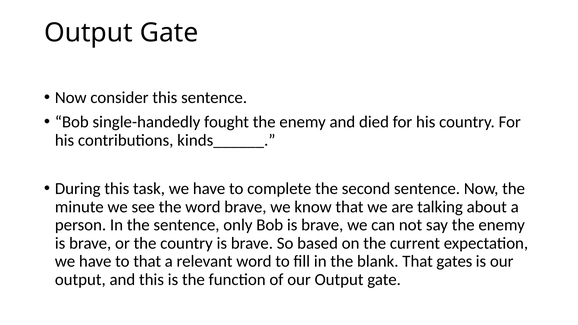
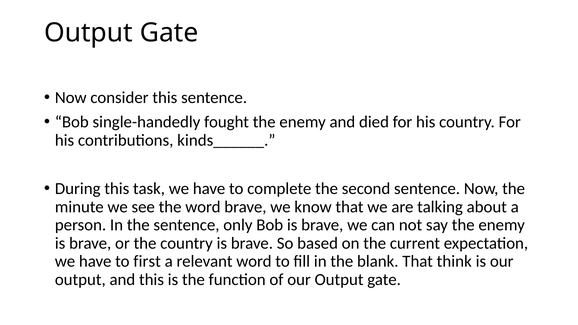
to that: that -> first (147, 261)
gates: gates -> think (454, 261)
